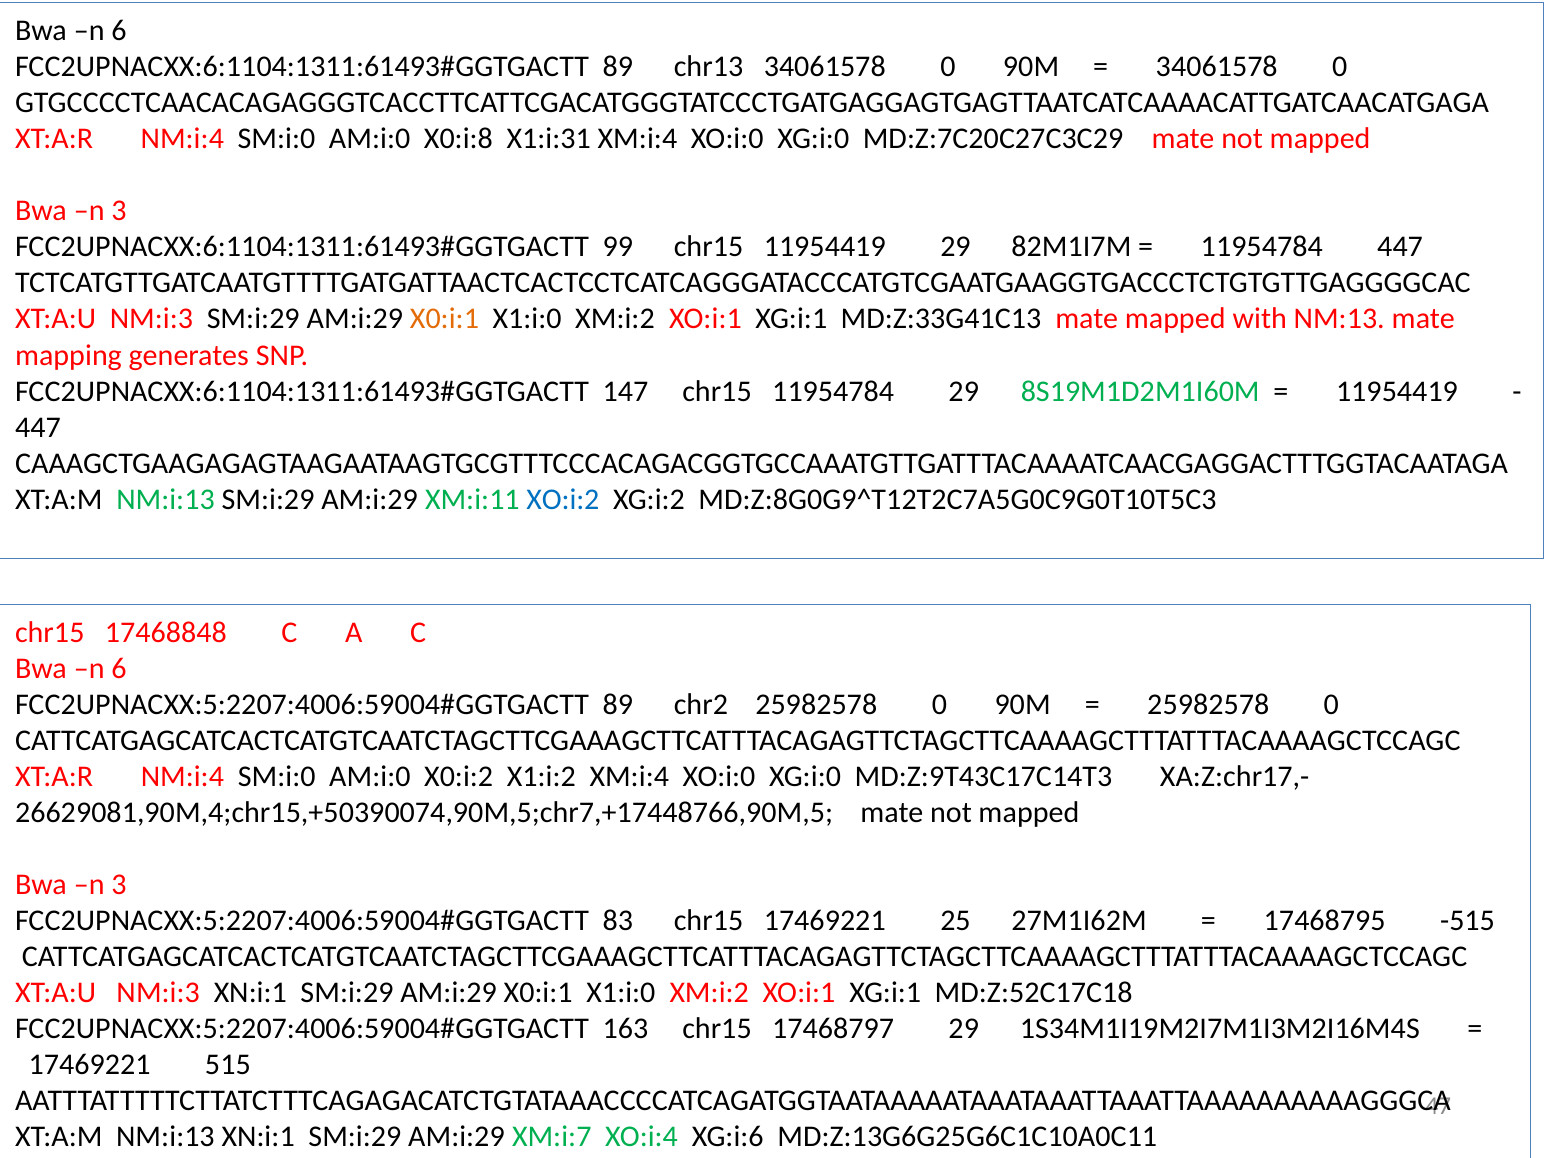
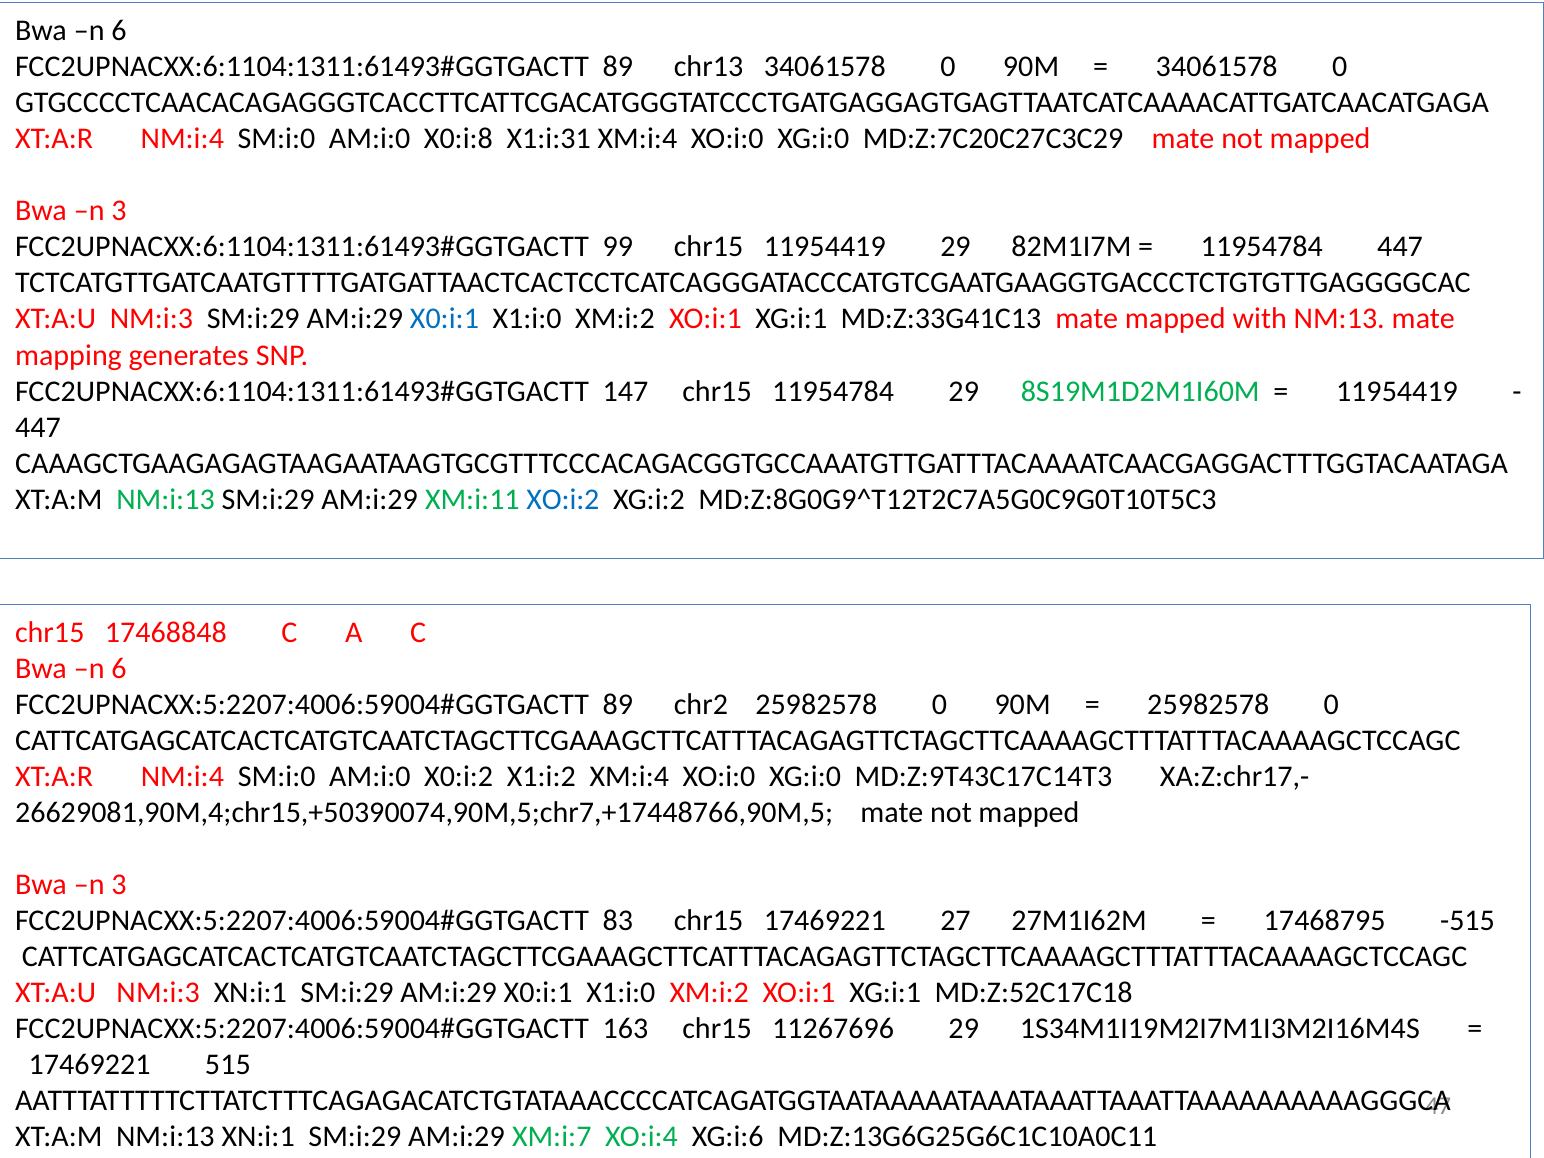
X0:i:1 colour: orange -> blue (444, 319)
25: 25 -> 27 (955, 921)
17468797: 17468797 -> 11267696 (833, 1029)
